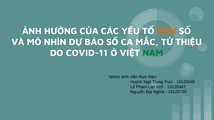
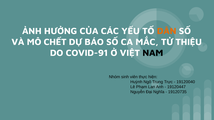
NHÌN: NHÌN -> CHẾT (55, 42)
COVID-11: COVID-11 -> COVID-91 (87, 53)
NAM colour: green -> black (153, 53)
